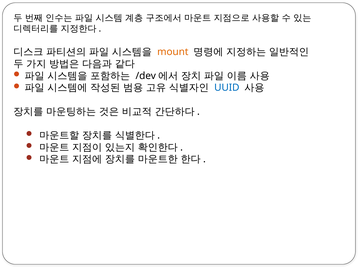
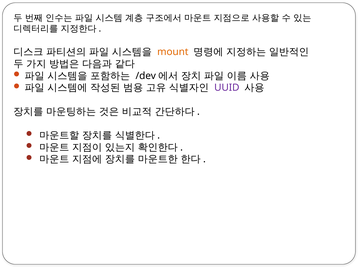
UUID colour: blue -> purple (227, 88)
